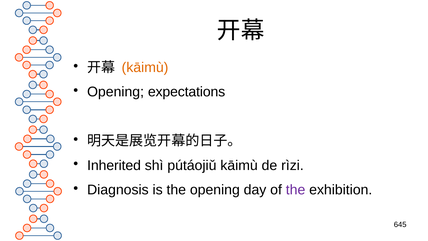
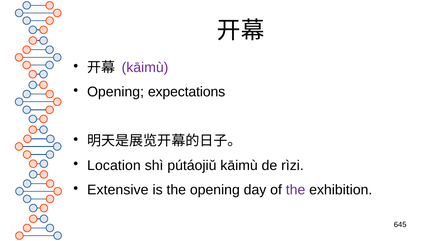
kāimù colour: orange -> purple (145, 67)
Inherited: Inherited -> Location (114, 165)
Diagnosis: Diagnosis -> Extensive (118, 190)
